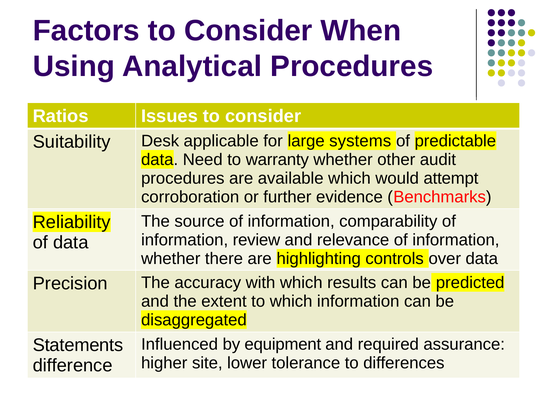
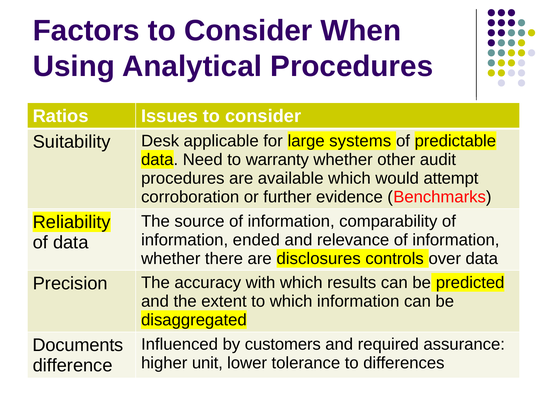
review: review -> ended (256, 240)
highlighting: highlighting -> disclosures (319, 259)
equipment: equipment -> customers (283, 344)
Statements: Statements -> Documents (78, 345)
site: site -> unit (207, 363)
